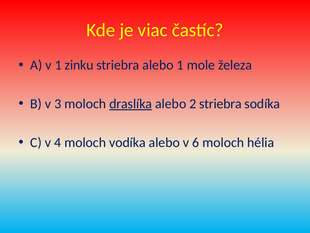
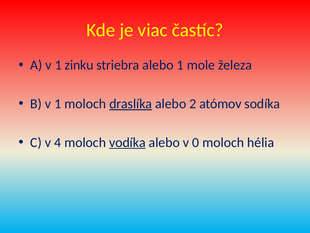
B v 3: 3 -> 1 (58, 104)
2 striebra: striebra -> atómov (220, 104)
vodíka underline: none -> present (127, 142)
6: 6 -> 0 (196, 142)
